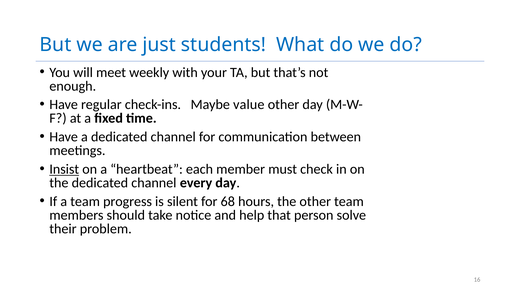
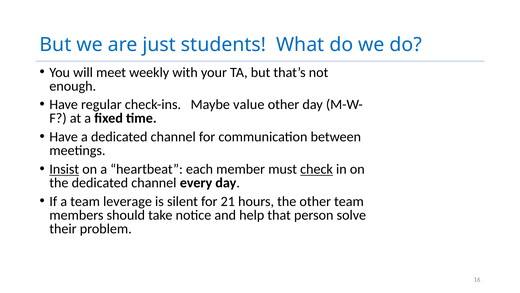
check underline: none -> present (317, 169)
progress: progress -> leverage (128, 201)
68: 68 -> 21 (228, 201)
